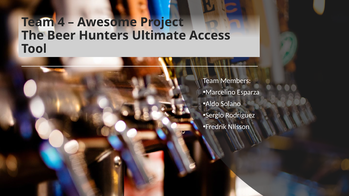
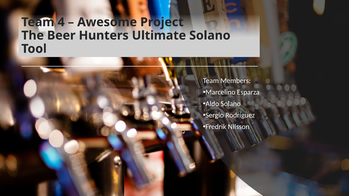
Ultimate Access: Access -> Solano (210, 36)
